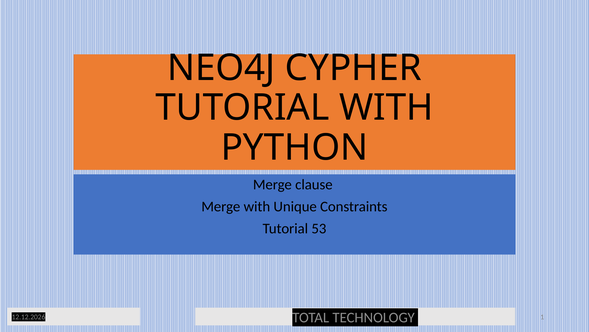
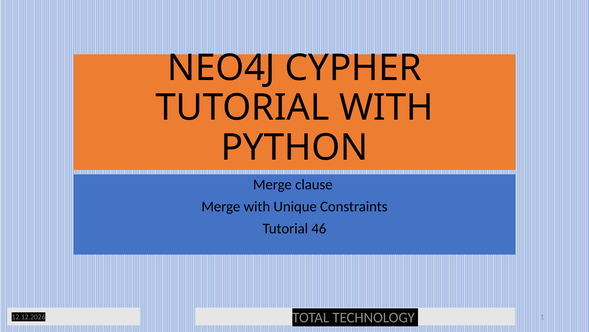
53: 53 -> 46 (319, 228)
